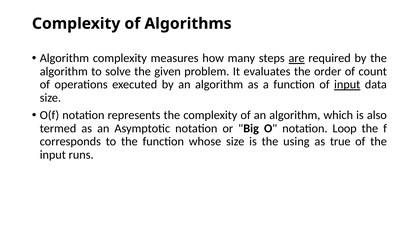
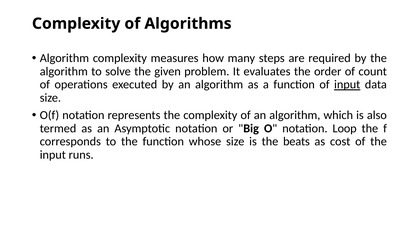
are underline: present -> none (297, 58)
using: using -> beats (296, 142)
true: true -> cost (340, 142)
